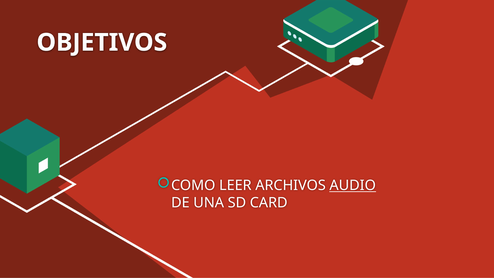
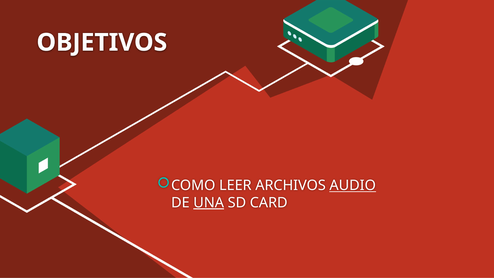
UNA underline: none -> present (209, 203)
